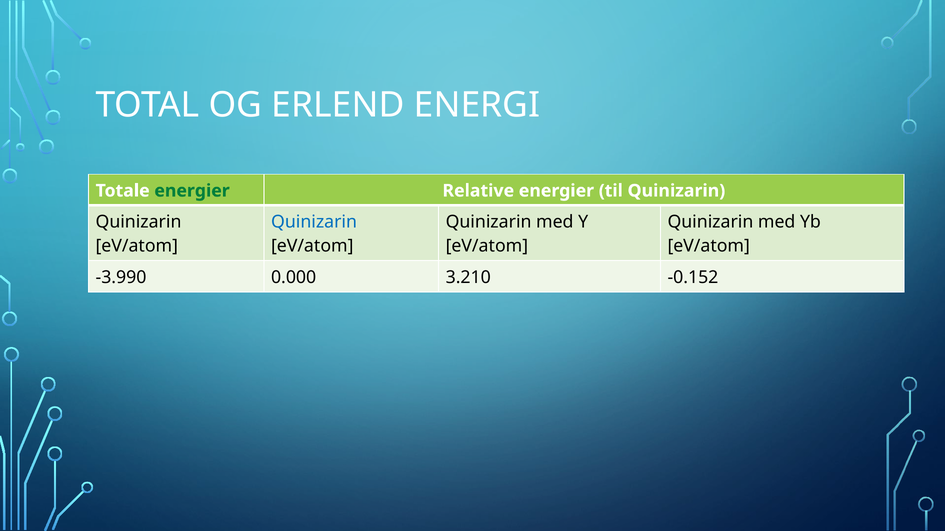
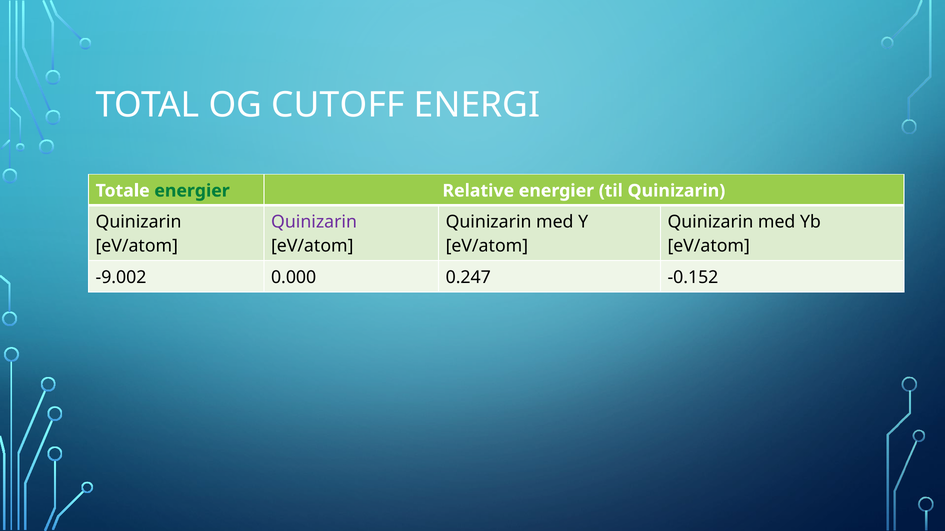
ERLEND: ERLEND -> CUTOFF (338, 105)
Quinizarin colour: blue -> purple (314, 222)
-3.990: -3.990 -> -9.002 (121, 278)
3.210: 3.210 -> 0.247 (468, 278)
